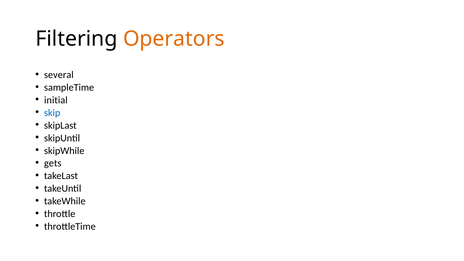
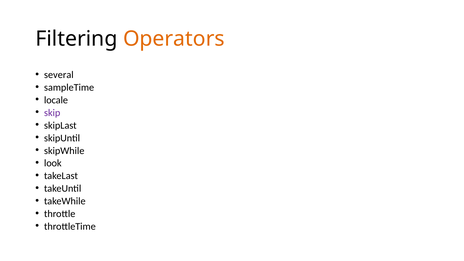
initial: initial -> locale (56, 100)
skip colour: blue -> purple (52, 113)
gets: gets -> look (53, 163)
